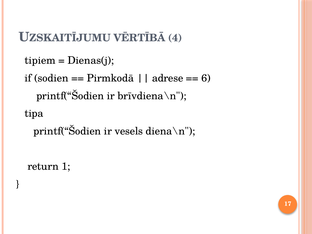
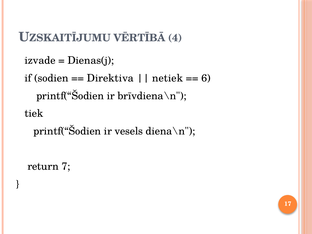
tipiem: tipiem -> izvade (40, 61)
Pirmkodā: Pirmkodā -> Direktiva (110, 78)
adrese: adrese -> netiek (168, 78)
tipa: tipa -> tiek (34, 114)
1: 1 -> 7 (66, 167)
